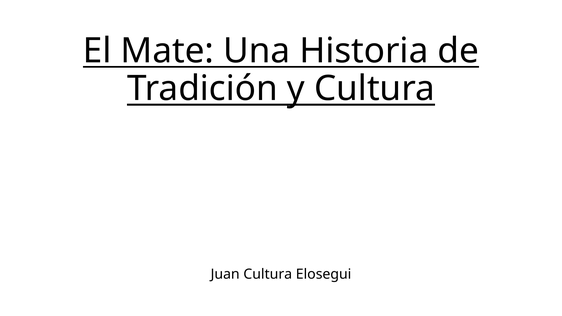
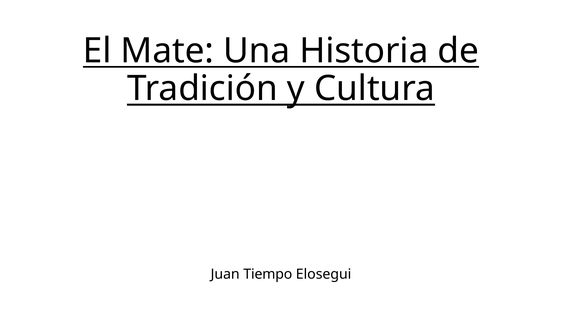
Juan Cultura: Cultura -> Tiempo (268, 274)
